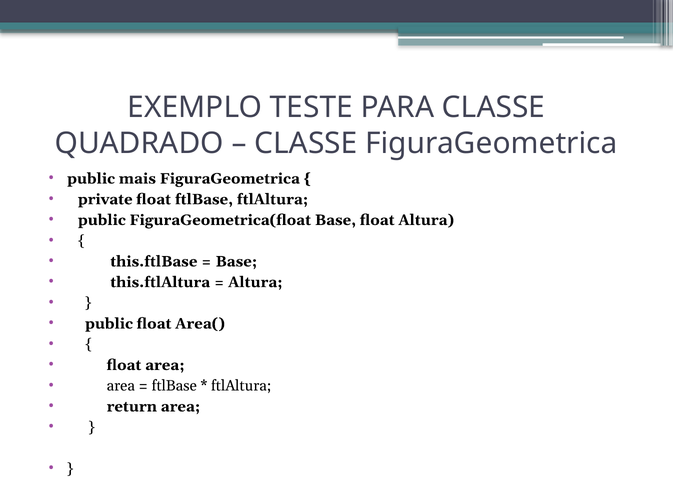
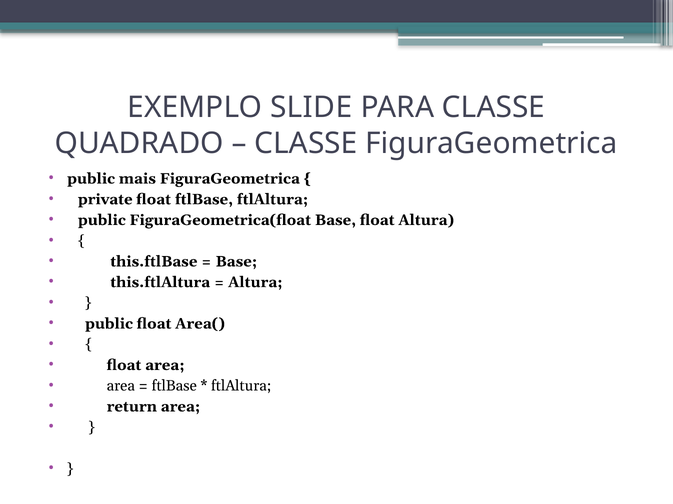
TESTE: TESTE -> SLIDE (311, 108)
